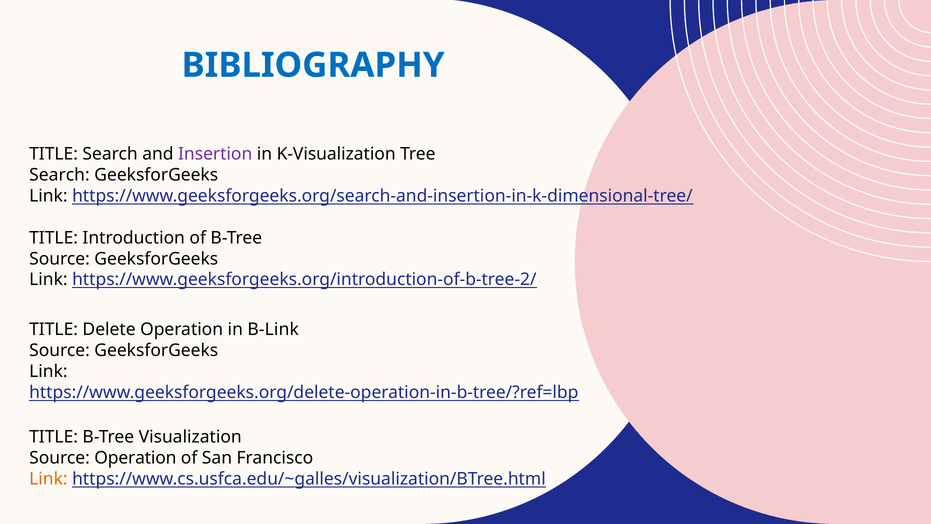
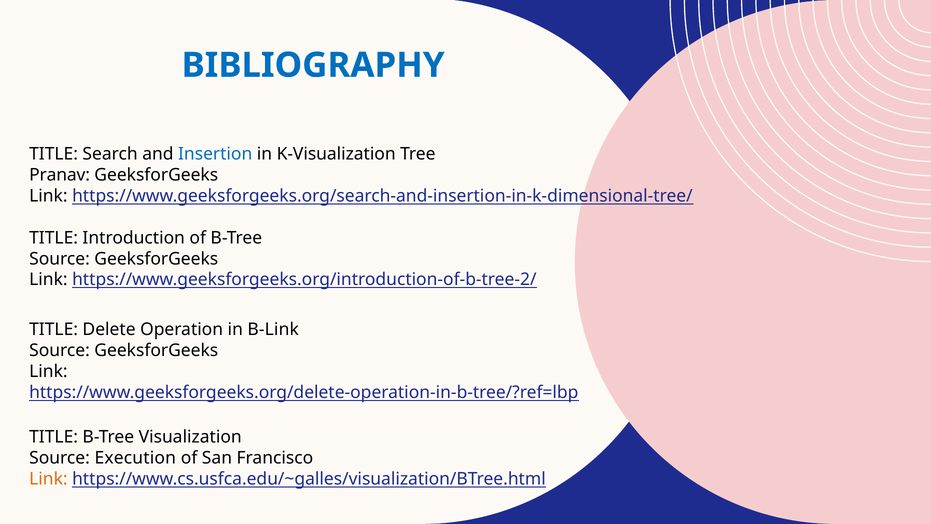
Insertion colour: purple -> blue (215, 154)
Search: Search -> Pranav (60, 175)
Source Operation: Operation -> Execution (135, 458)
